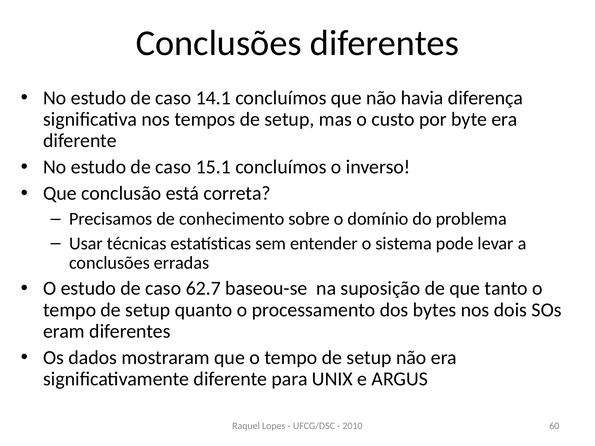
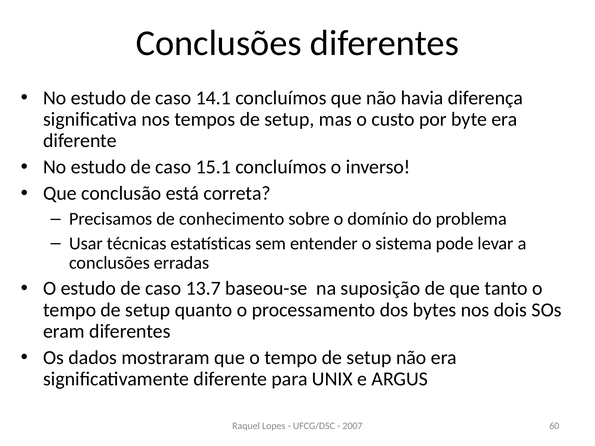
62.7: 62.7 -> 13.7 (203, 289)
2010: 2010 -> 2007 (352, 426)
